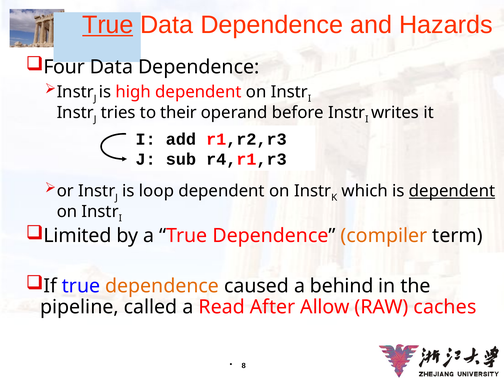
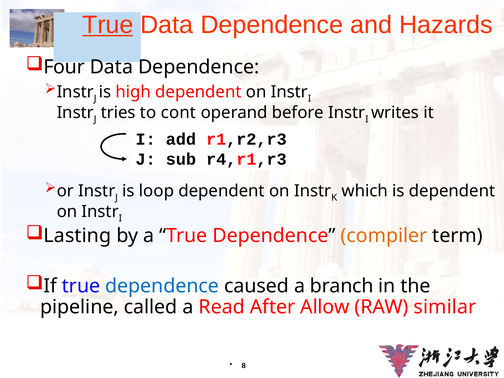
their: their -> cont (178, 113)
dependent underline: present -> none (452, 191)
Limited: Limited -> Lasting (77, 236)
dependence colour: orange -> blue (162, 286)
behind: behind -> branch (342, 286)
caches: caches -> similar (445, 307)
